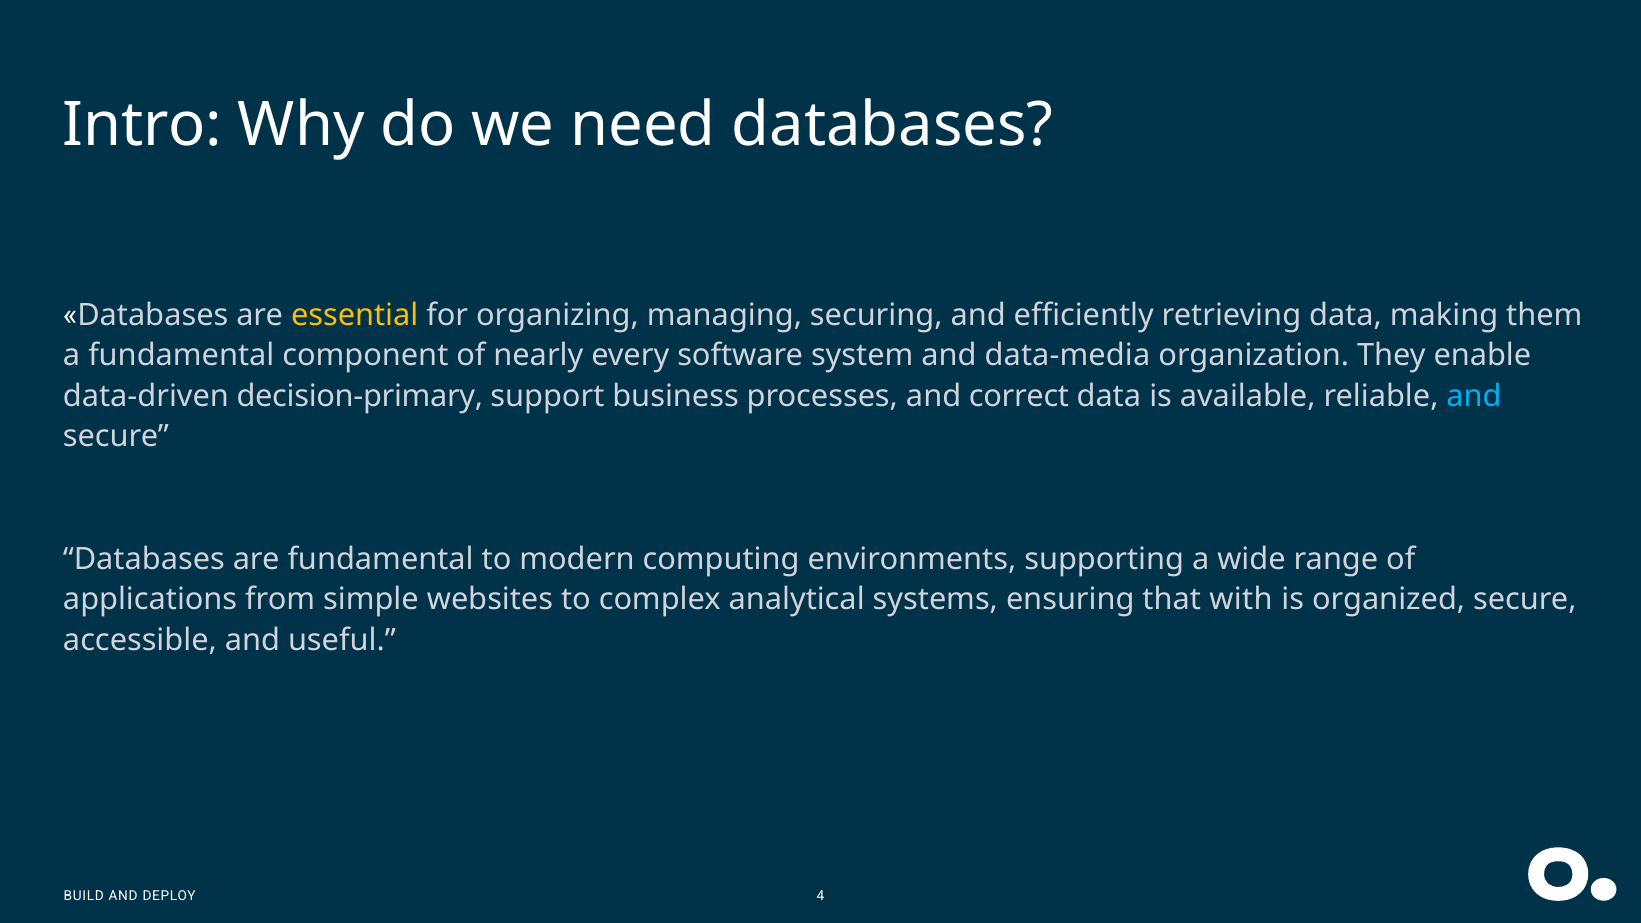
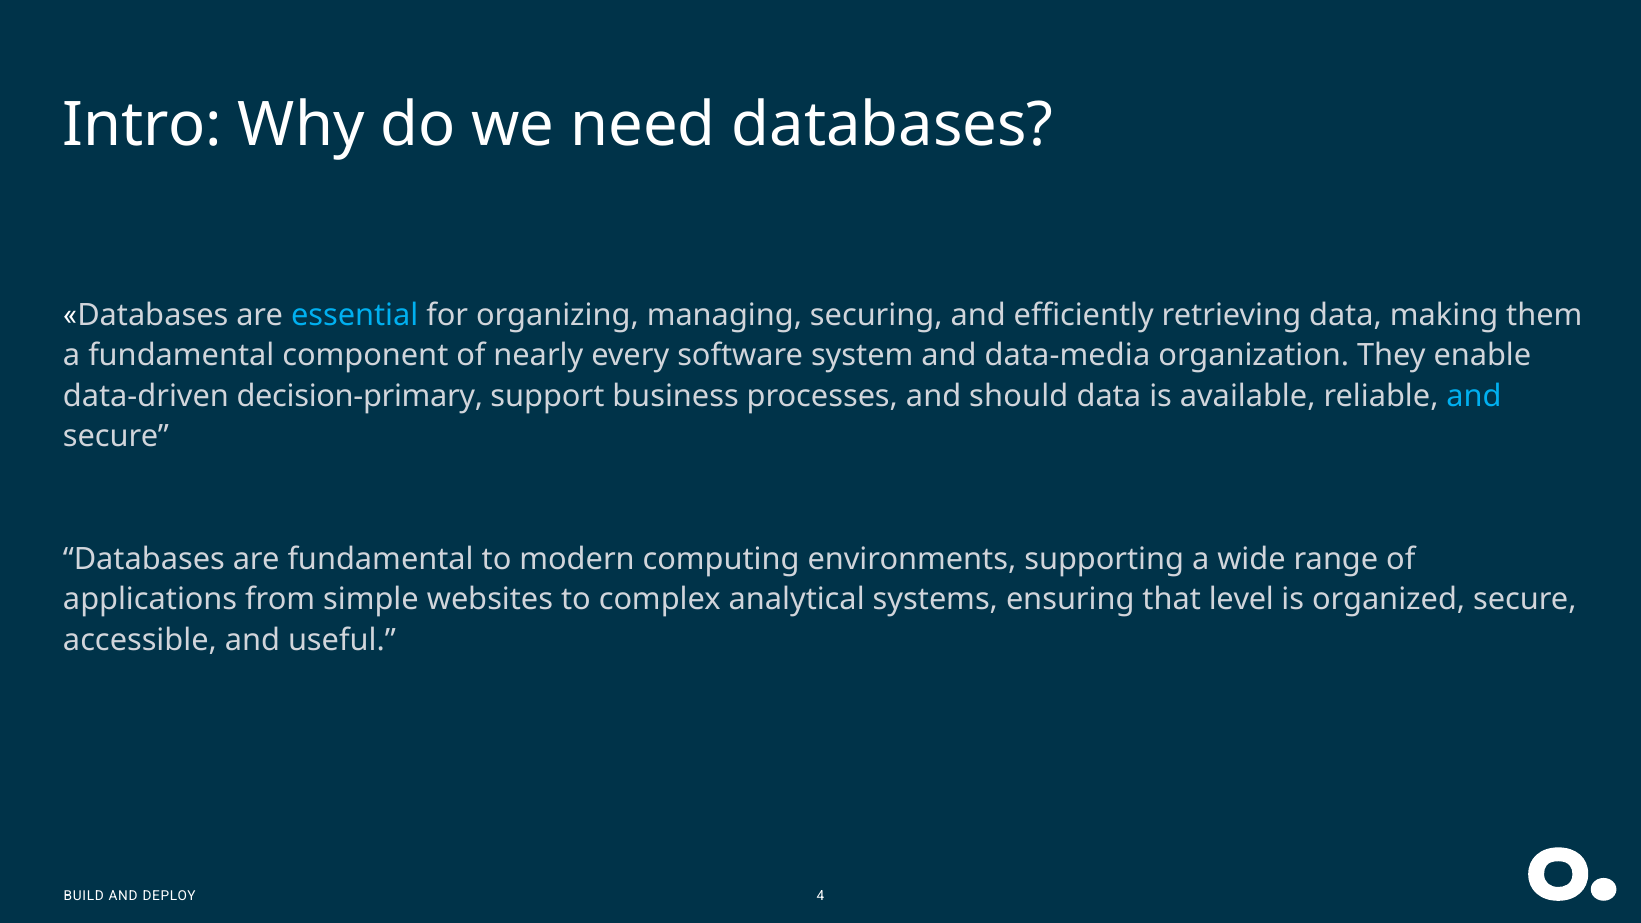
essential colour: yellow -> light blue (355, 315)
correct: correct -> should (1019, 396)
with: with -> level (1241, 600)
